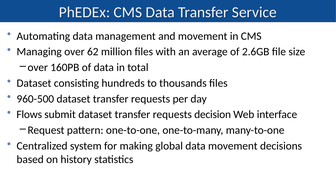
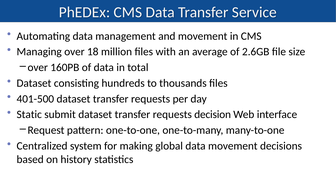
62: 62 -> 18 (93, 52)
960-500: 960-500 -> 401-500 (35, 99)
Flows: Flows -> Static (29, 115)
